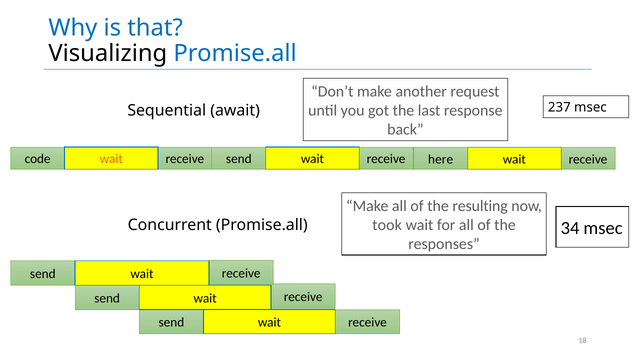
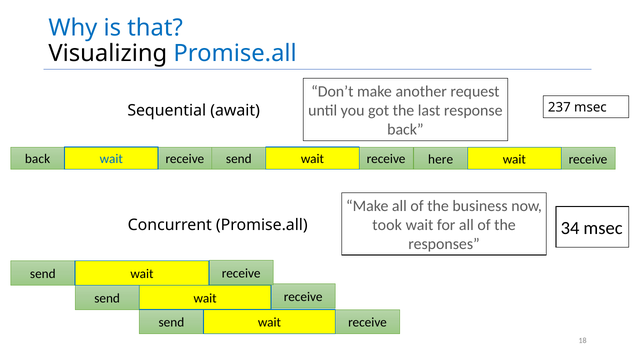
code: code -> back (38, 159)
wait colour: orange -> blue (111, 159)
resulting: resulting -> business (480, 206)
